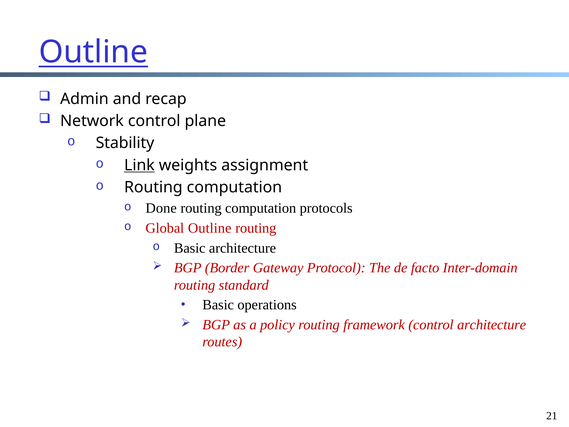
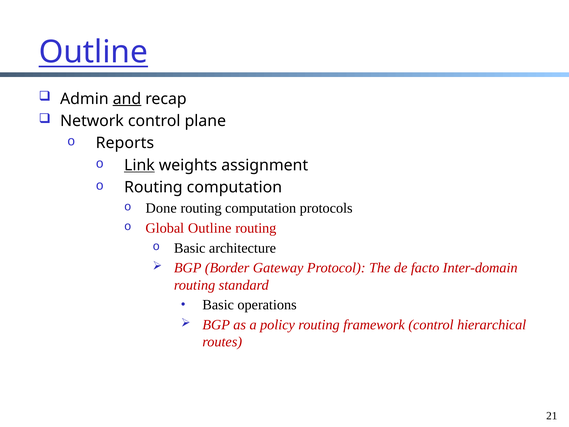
and underline: none -> present (127, 99)
Stability: Stability -> Reports (125, 143)
control architecture: architecture -> hierarchical (492, 325)
